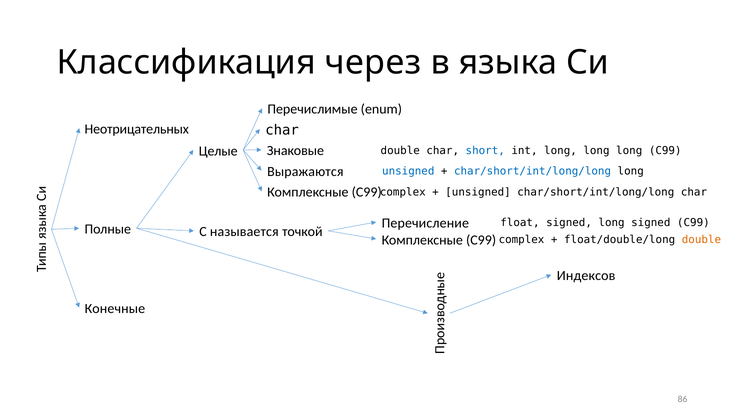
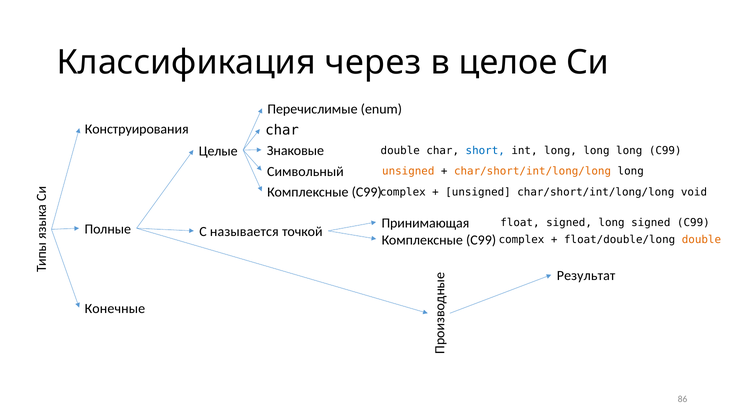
языка: языка -> целое (508, 62)
Неотрицательных: Неотрицательных -> Конструирования (137, 129)
Выражаются: Выражаются -> Символьный (305, 172)
unsigned colour: blue -> orange (408, 172)
char/short/int/long/long colour: blue -> orange (533, 172)
char/short/int/long/long char: char -> void (694, 192)
Перечисление: Перечисление -> Принимающая (425, 223)
Индексов: Индексов -> Результат (586, 276)
